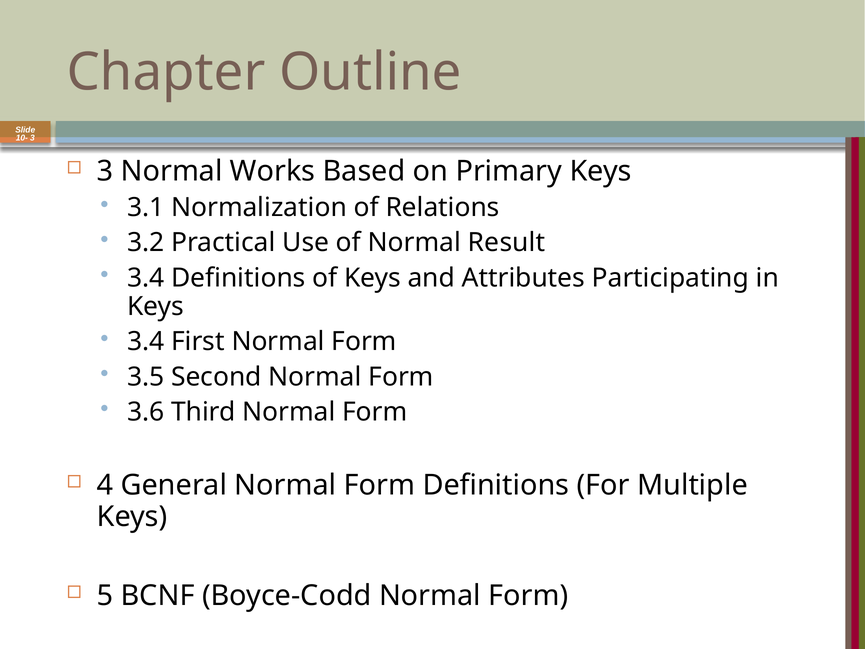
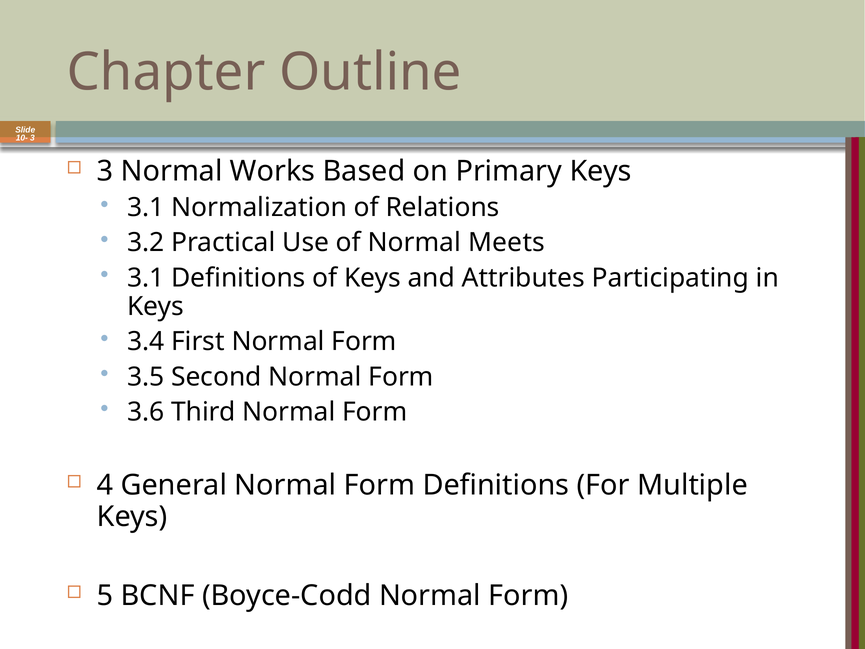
Result: Result -> Meets (507, 243)
3.4: 3.4 -> 3.1 (146, 278)
